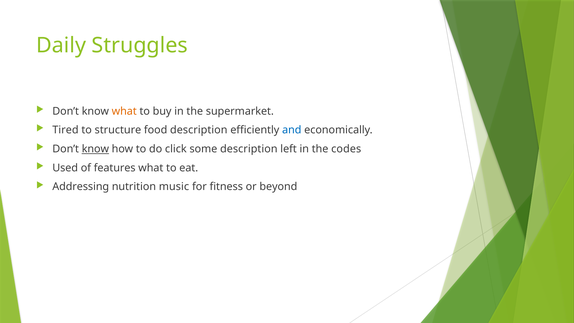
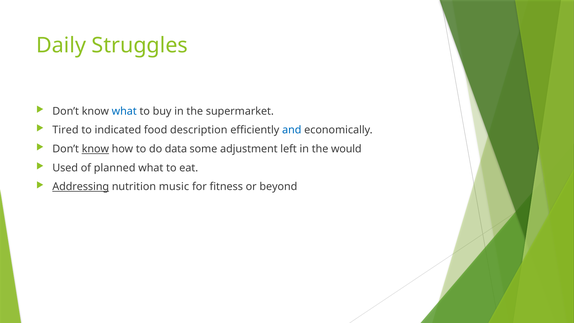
what colour: orange -> blue (124, 111)
structure: structure -> indicated (118, 130)
click: click -> data (176, 149)
some description: description -> adjustment (249, 149)
codes: codes -> would (346, 149)
features: features -> planned (115, 168)
Addressing underline: none -> present (81, 187)
